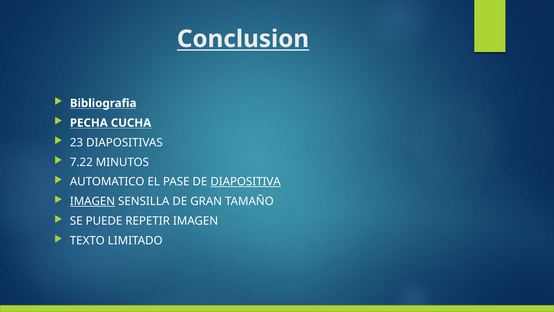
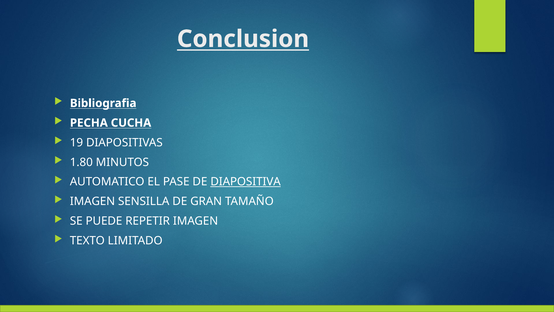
23: 23 -> 19 (76, 142)
7.22: 7.22 -> 1.80 (81, 162)
IMAGEN underline: present -> none (92, 201)
